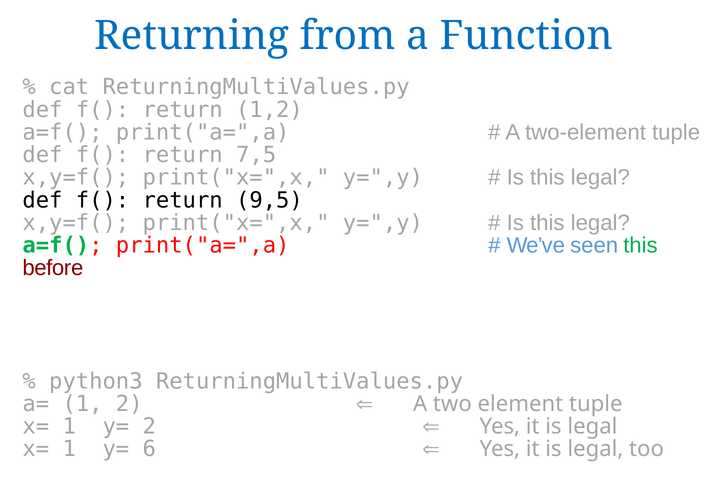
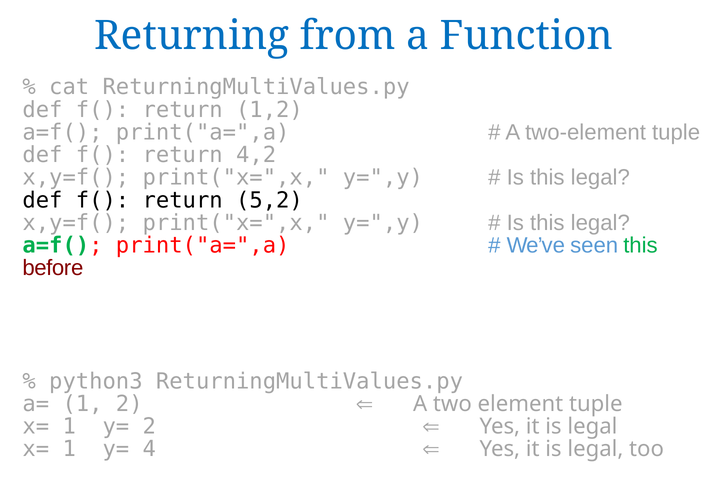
7,5: 7,5 -> 4,2 (256, 155)
9,5: 9,5 -> 5,2 (269, 200)
6: 6 -> 4 (149, 449)
